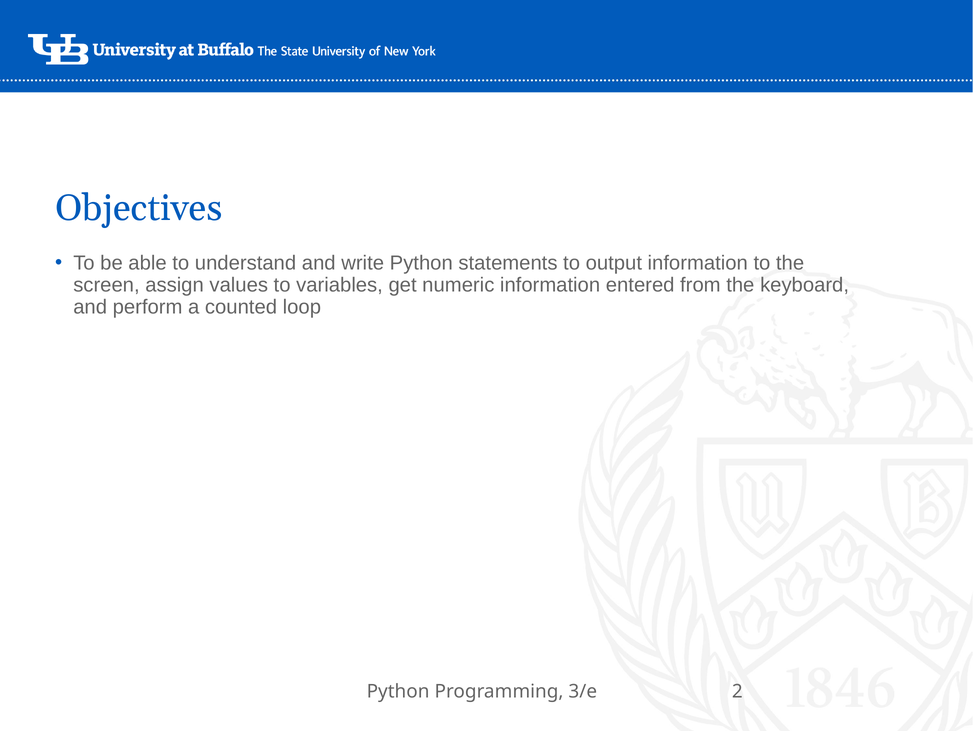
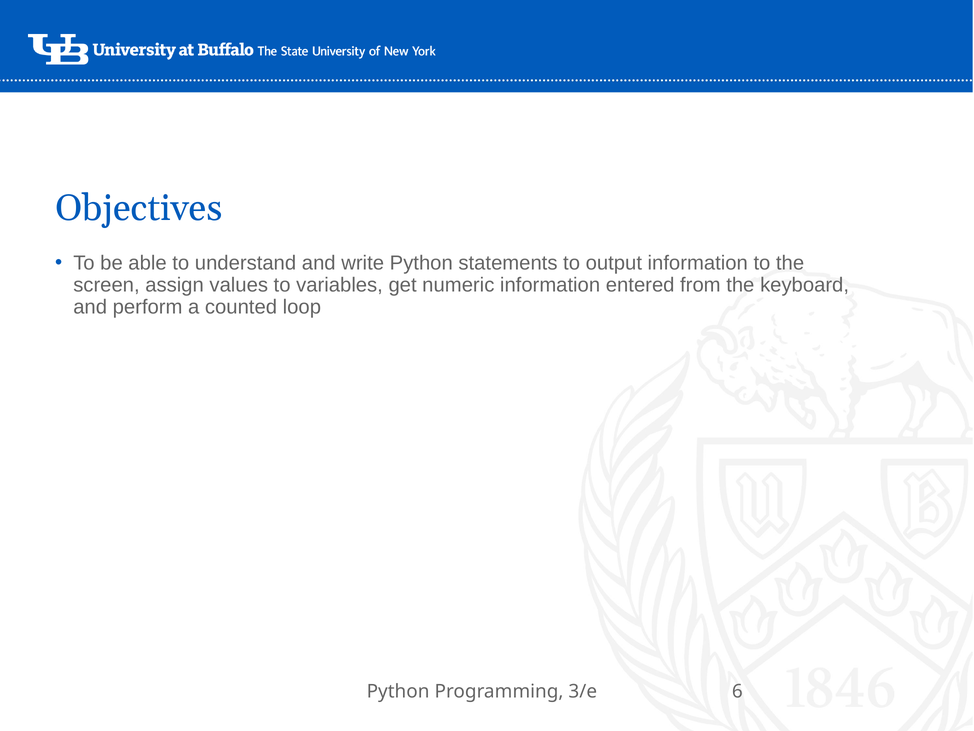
2: 2 -> 6 (737, 691)
